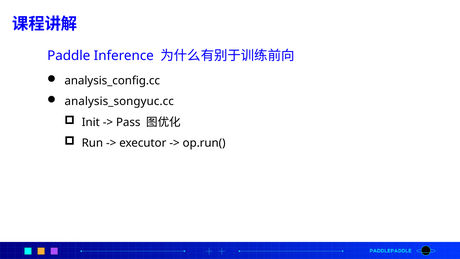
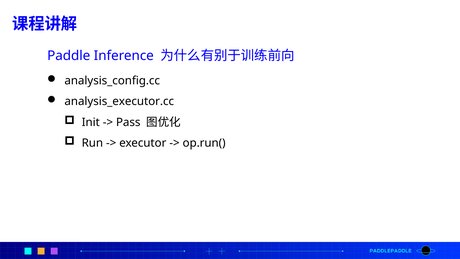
analysis_songyuc.cc: analysis_songyuc.cc -> analysis_executor.cc (119, 101)
